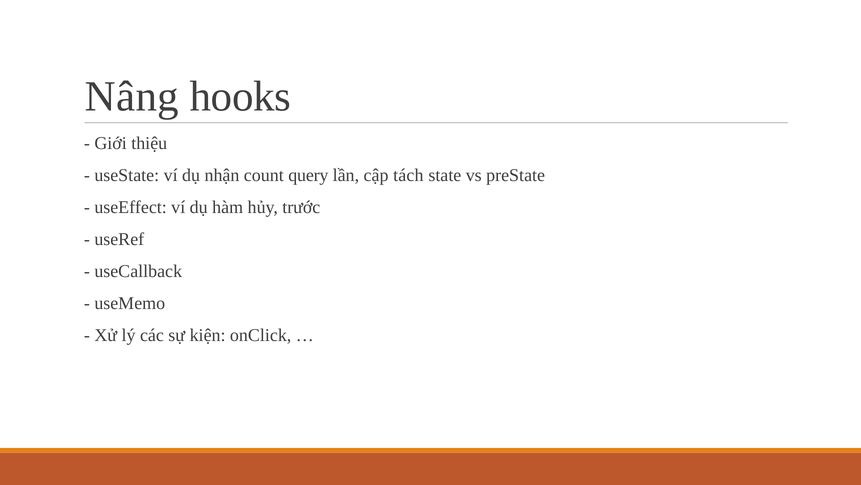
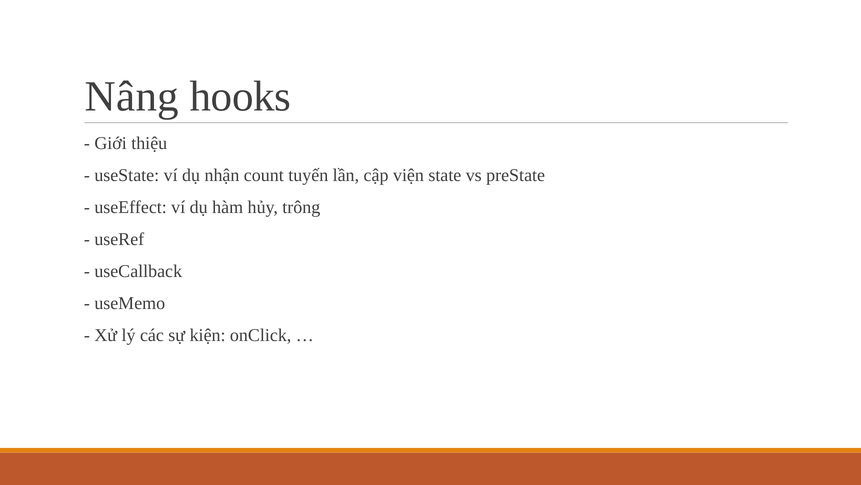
query: query -> tuyến (308, 175)
tách: tách -> viện (408, 175)
trước: trước -> trông (301, 207)
